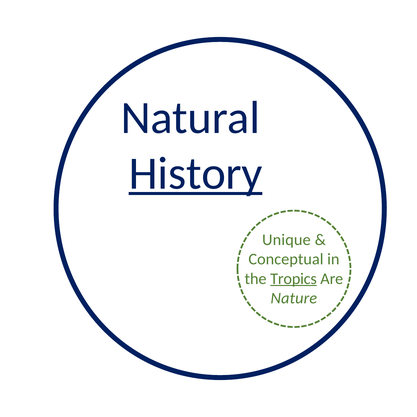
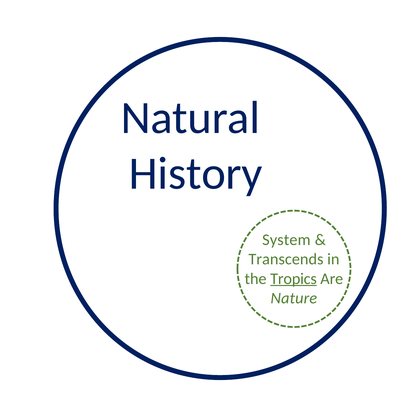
History underline: present -> none (196, 174)
Unique: Unique -> System (286, 240)
Conceptual: Conceptual -> Transcends (286, 259)
